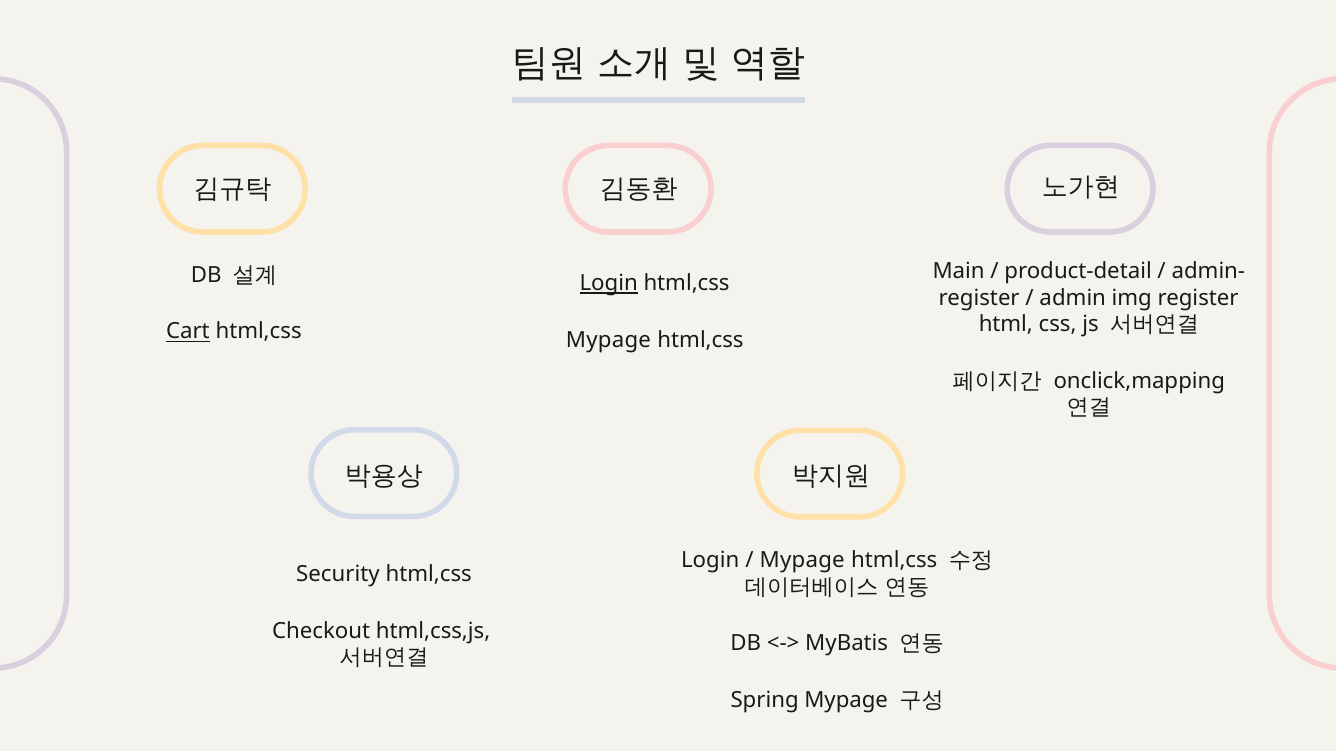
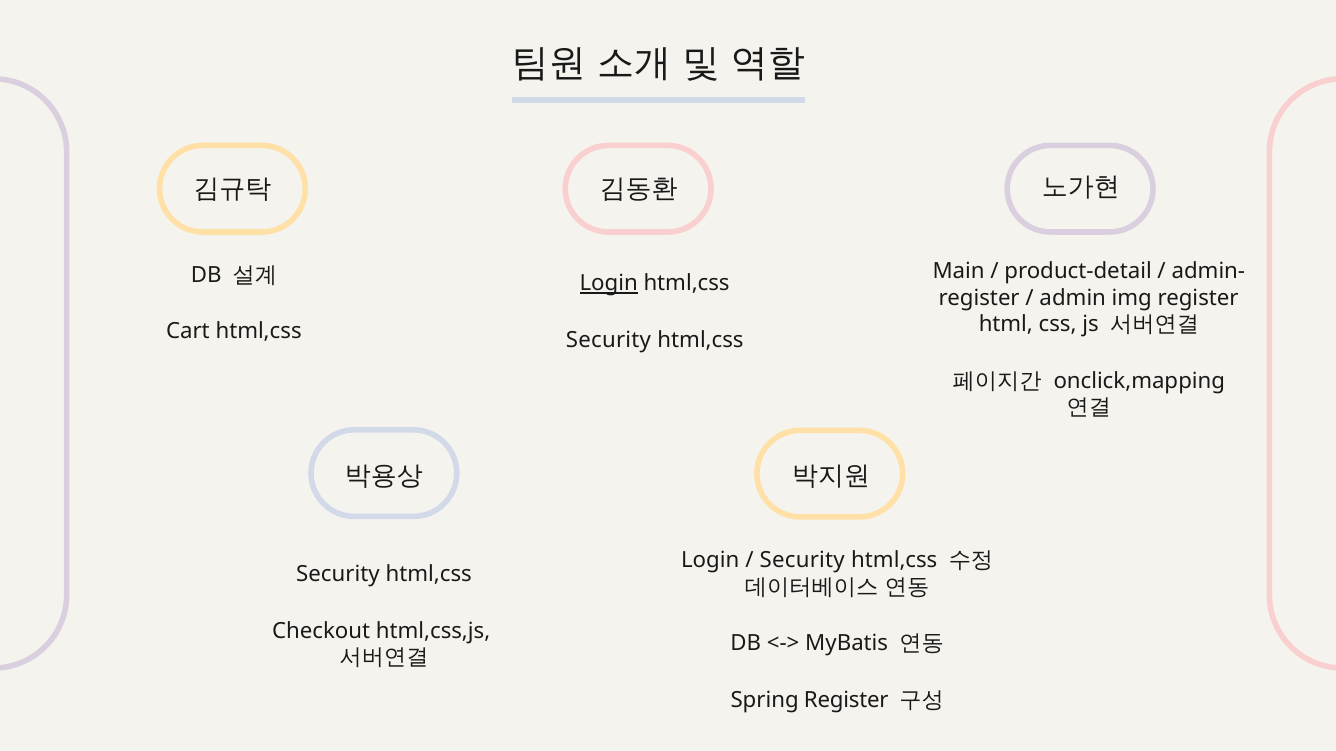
Cart underline: present -> none (188, 332)
Mypage: Mypage -> Security (608, 340)
Mypage: Mypage -> Security (802, 561)
Spring Mypage: Mypage -> Register (846, 700)
